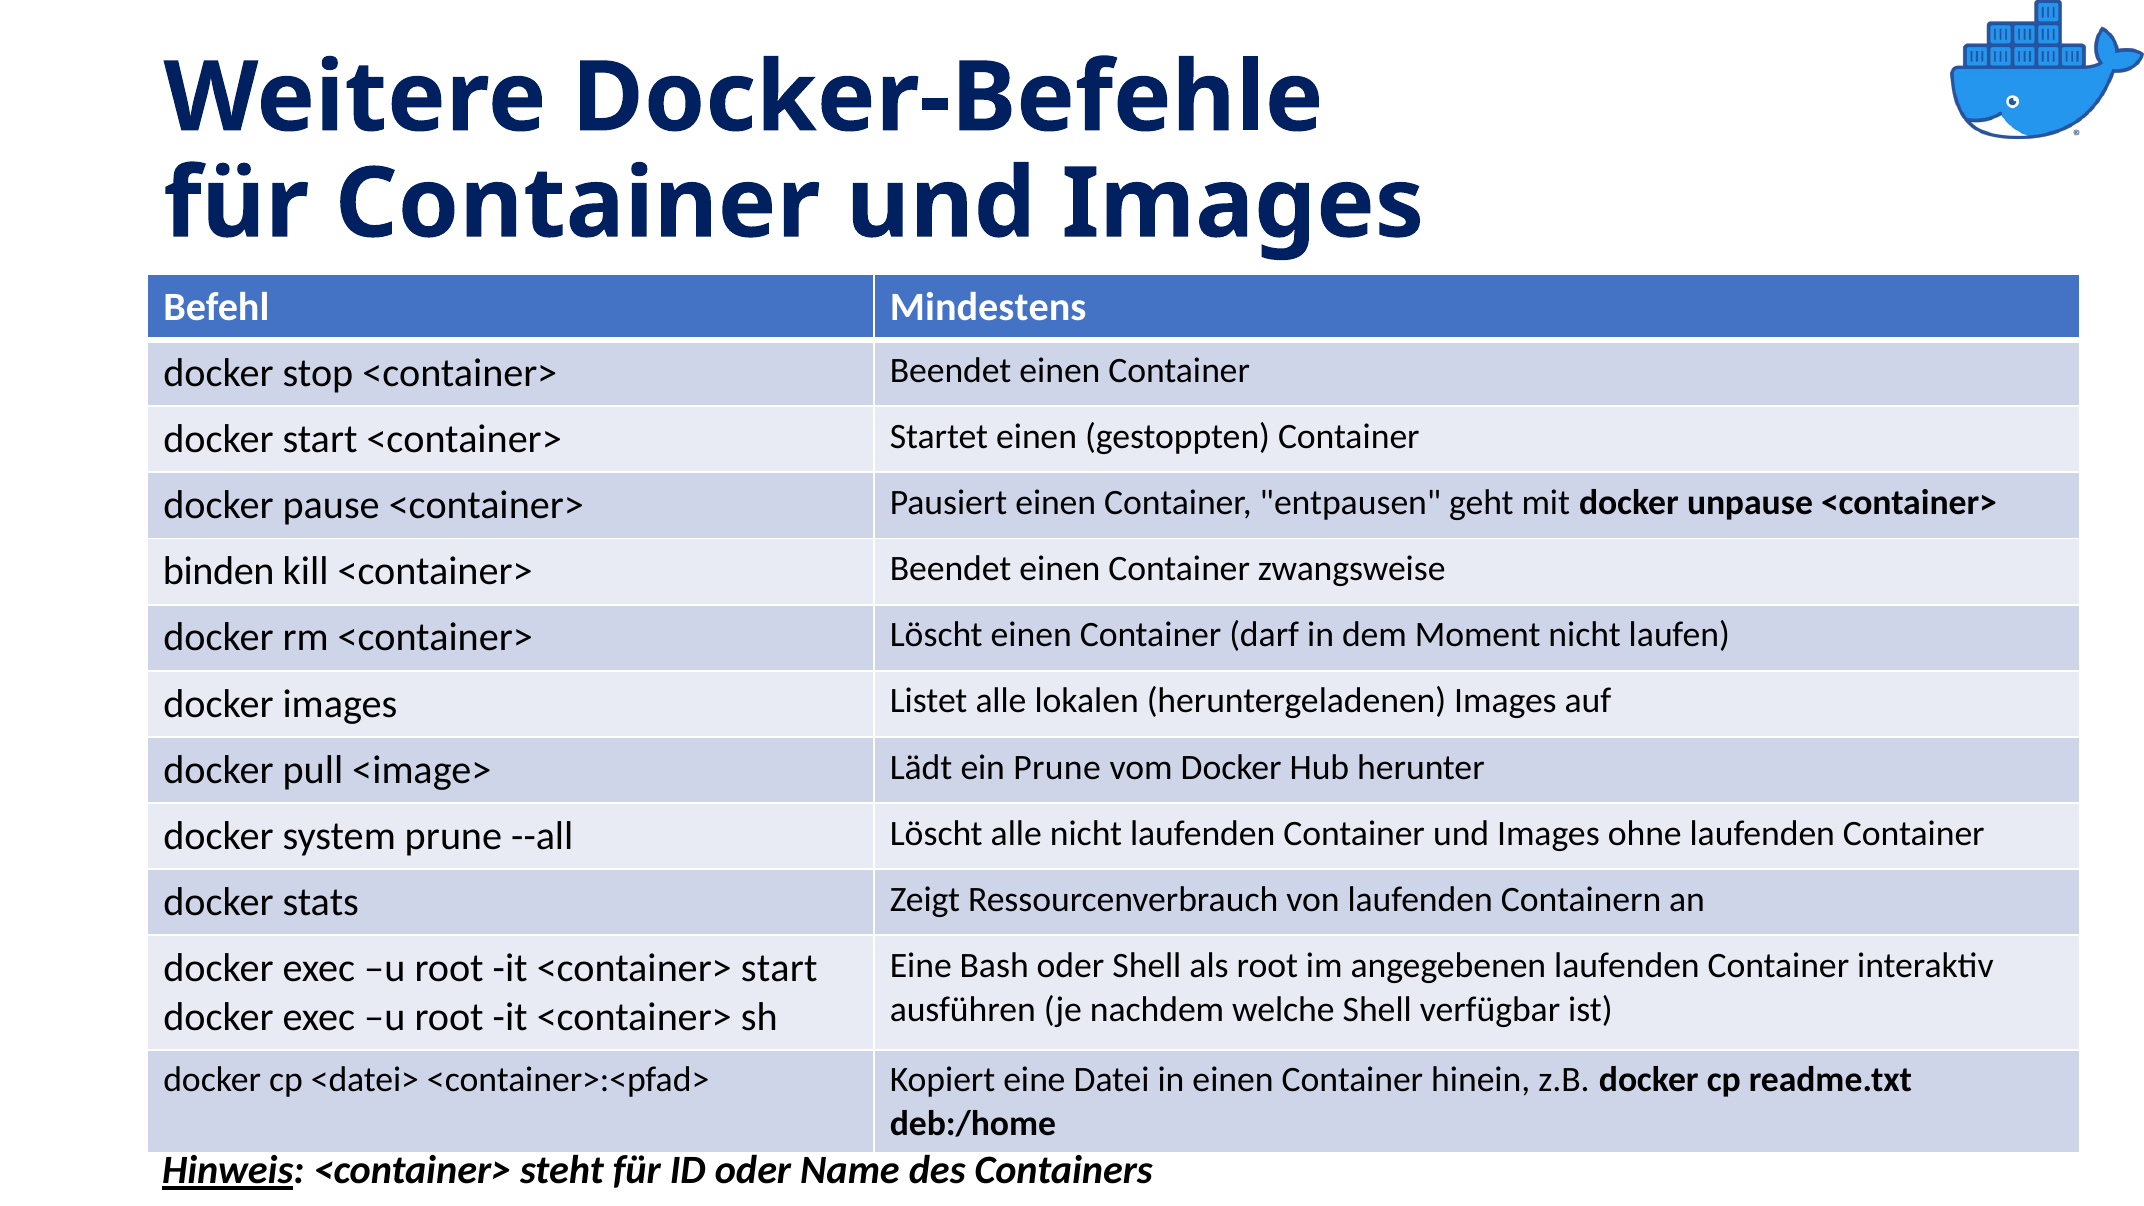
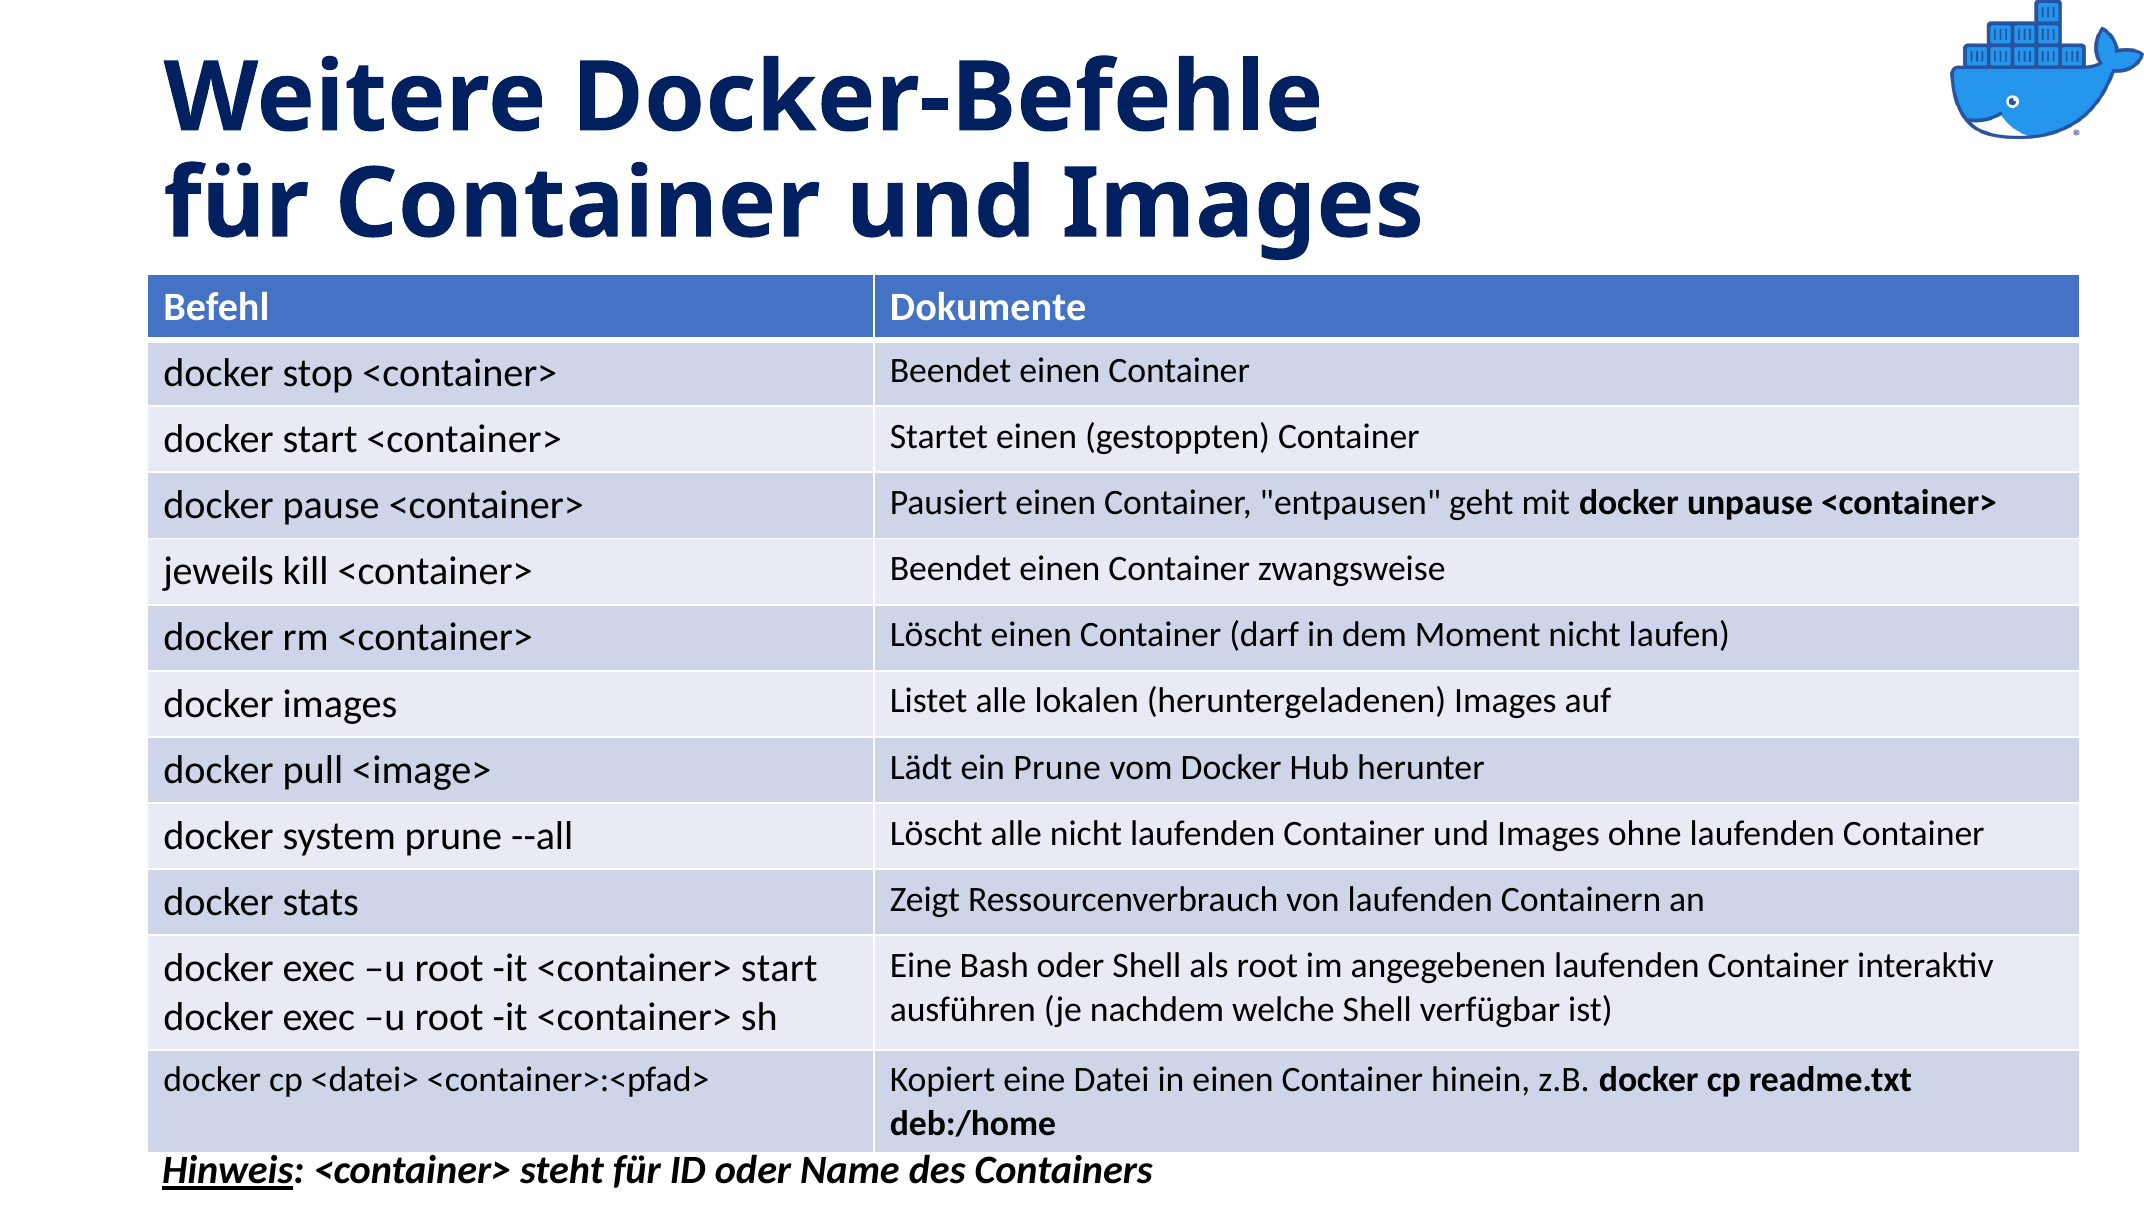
Mindestens: Mindestens -> Dokumente (988, 307)
binden: binden -> jeweils (219, 572)
